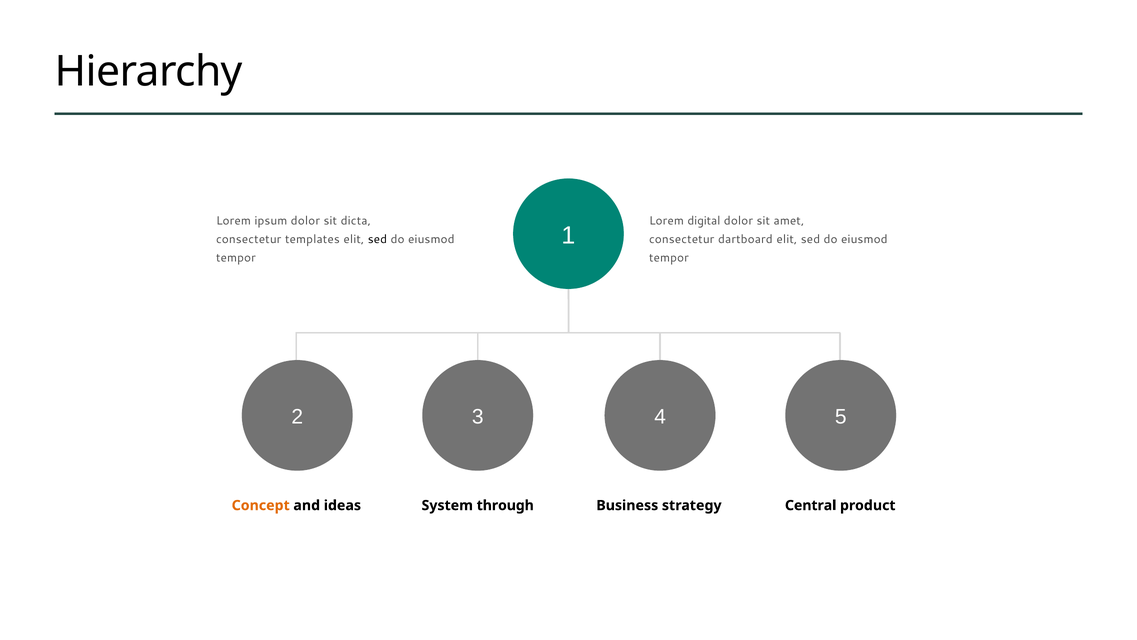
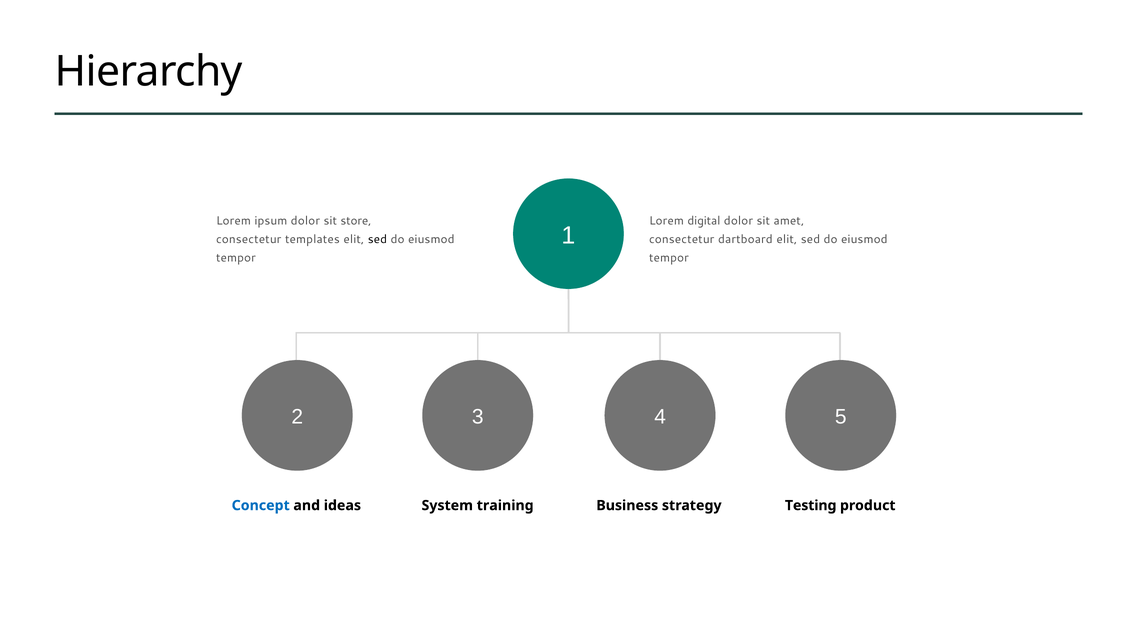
dicta: dicta -> store (356, 221)
Concept colour: orange -> blue (261, 505)
through: through -> training (505, 505)
Central: Central -> Testing (811, 505)
